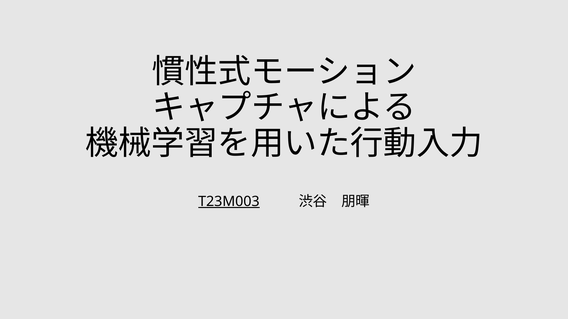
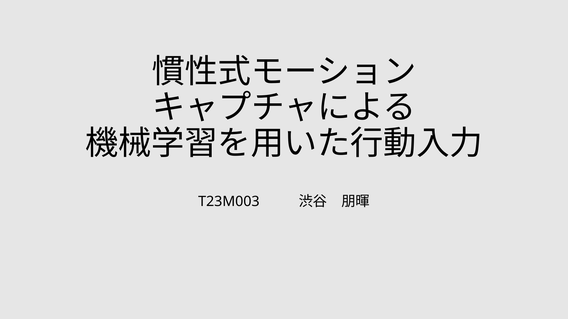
T23M003 underline: present -> none (229, 202)
